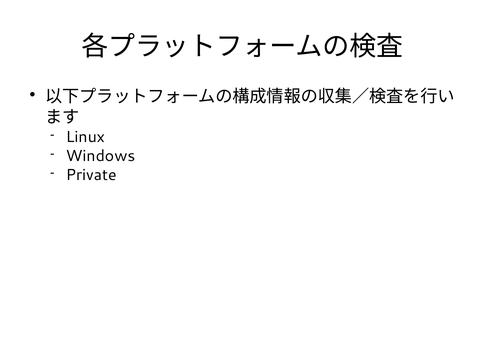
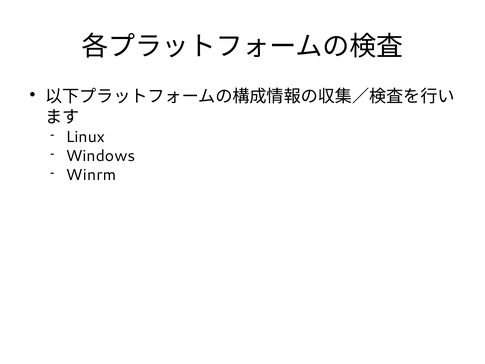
Private: Private -> Winrm (91, 175)
